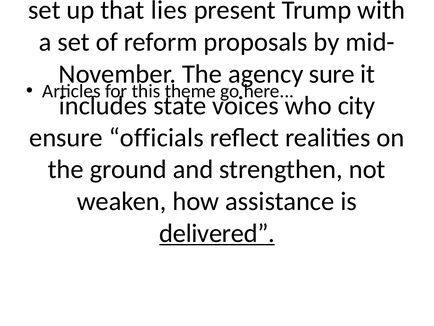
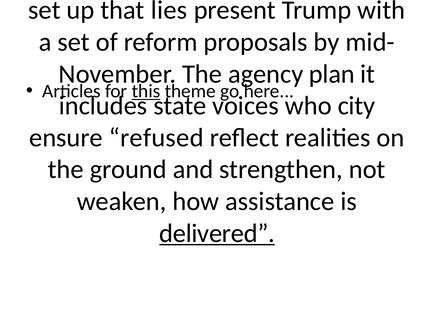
sure: sure -> plan (332, 74)
this underline: none -> present (146, 91)
officials: officials -> refused (156, 137)
